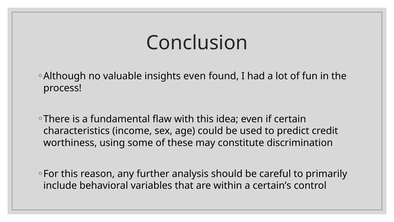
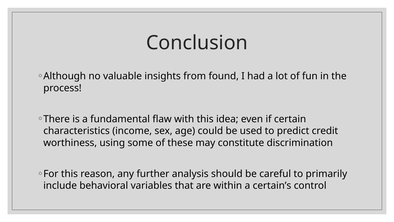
insights even: even -> from (195, 76)
